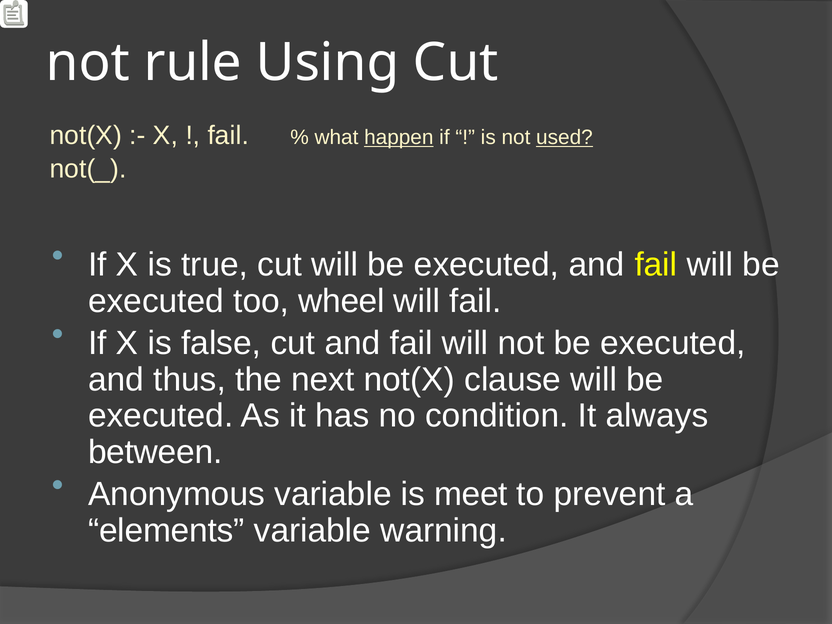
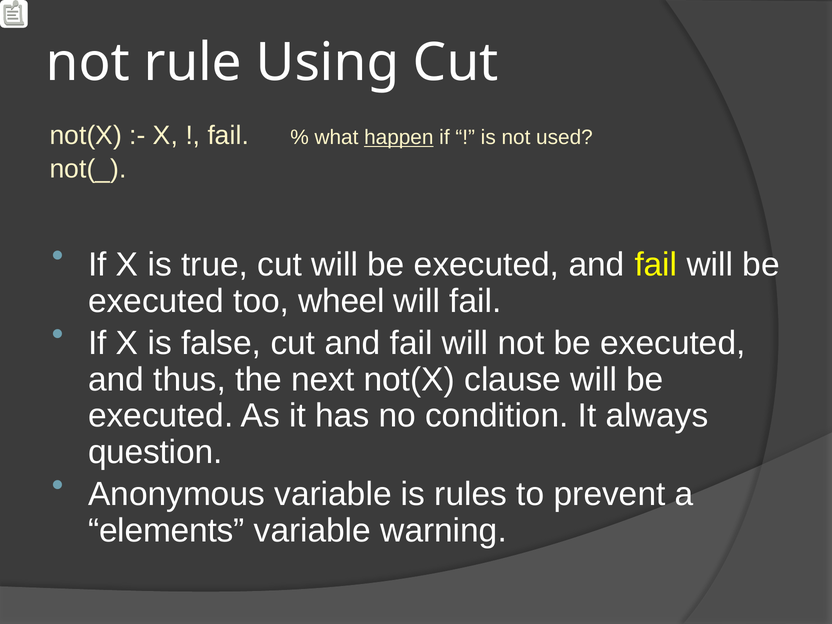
used underline: present -> none (564, 137)
between: between -> question (155, 452)
meet: meet -> rules (471, 494)
